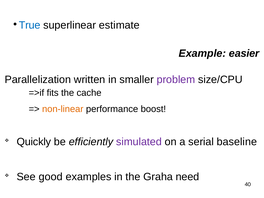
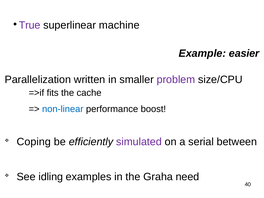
True colour: blue -> purple (30, 25)
estimate: estimate -> machine (119, 25)
non-linear colour: orange -> blue (63, 109)
Quickly: Quickly -> Coping (34, 142)
baseline: baseline -> between (237, 142)
good: good -> idling (51, 177)
